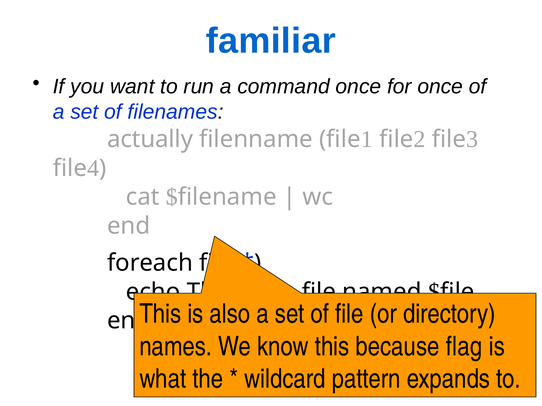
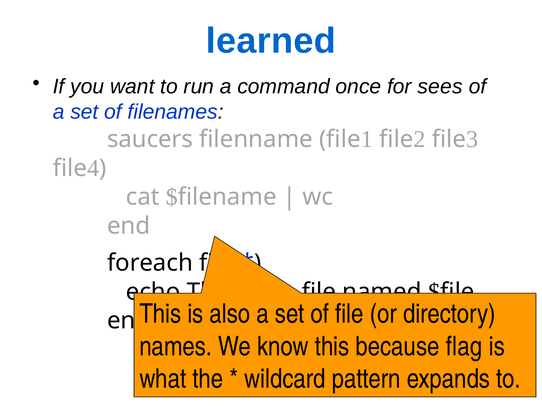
familiar: familiar -> learned (271, 41)
for once: once -> sees (440, 87)
actually: actually -> saucers (150, 139)
